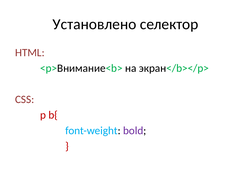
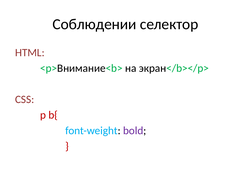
Установлено: Установлено -> Соблюдении (95, 24)
